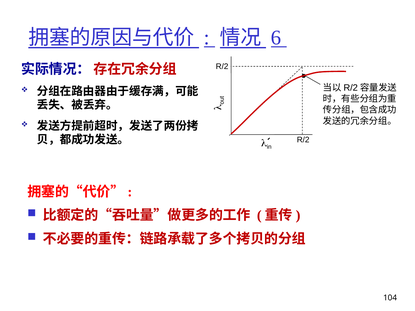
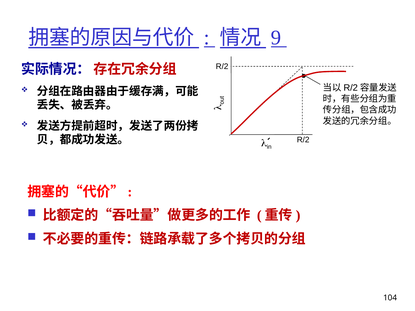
6: 6 -> 9 (276, 38)
